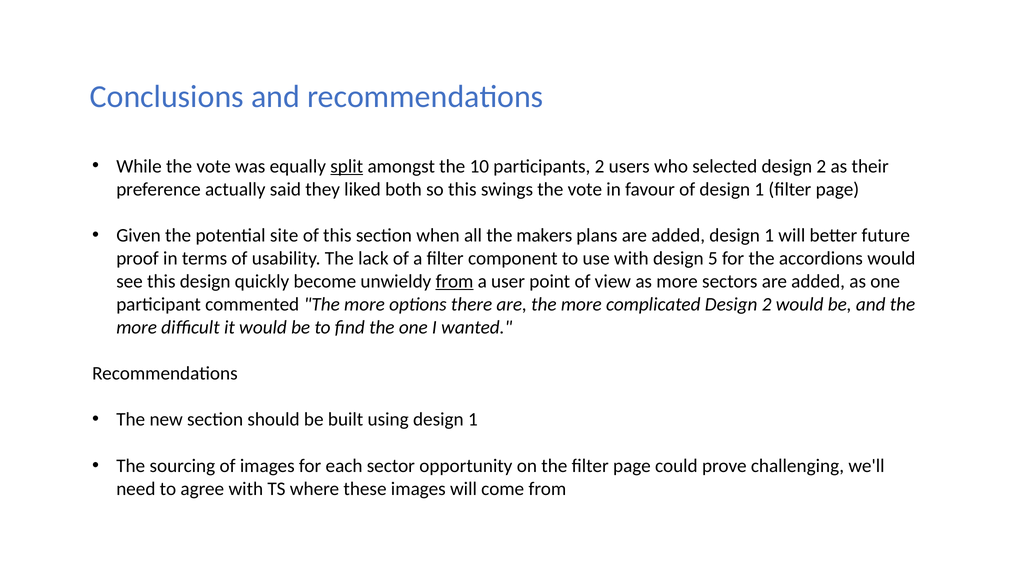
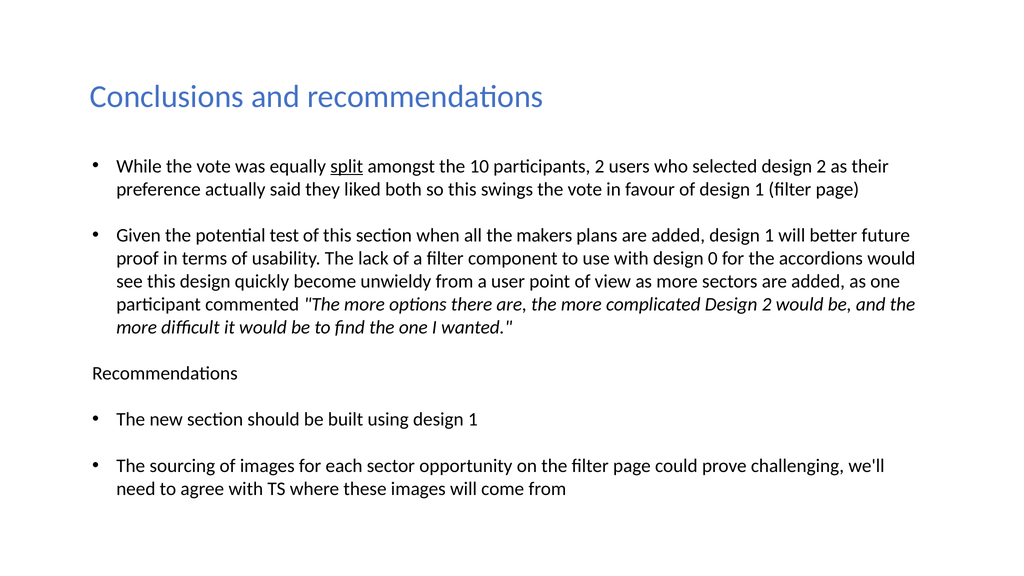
site: site -> test (284, 235)
5: 5 -> 0 (713, 258)
from underline: present -> none (455, 281)
